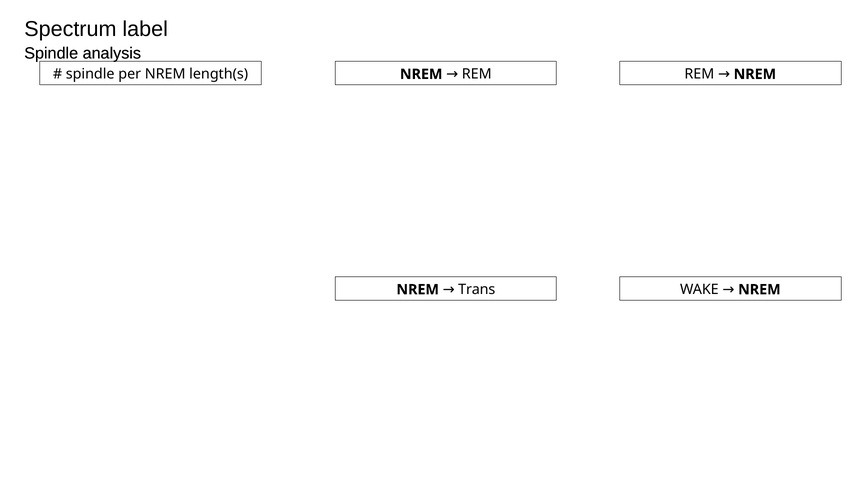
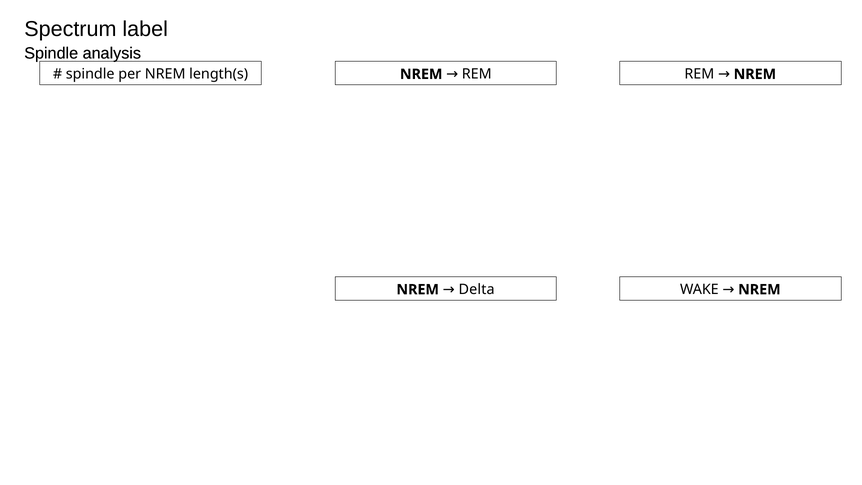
Trans: Trans -> Delta (477, 290)
